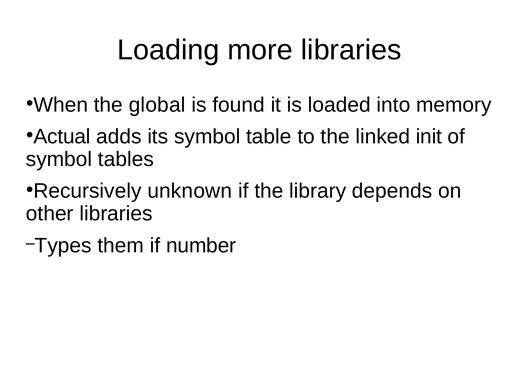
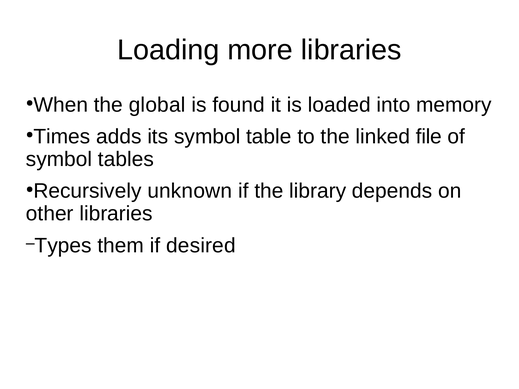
Actual: Actual -> Times (62, 137)
init: init -> file (429, 137)
number: number -> desired (201, 246)
